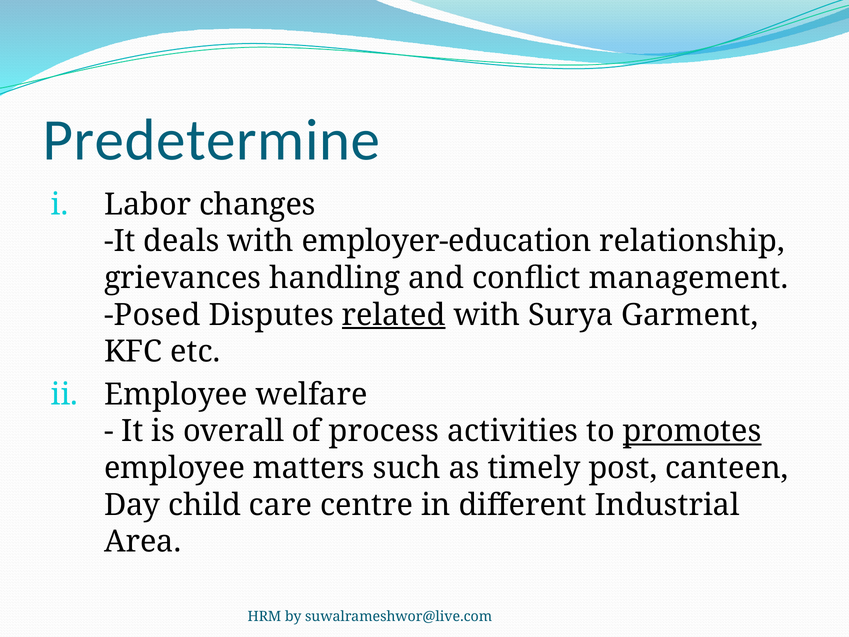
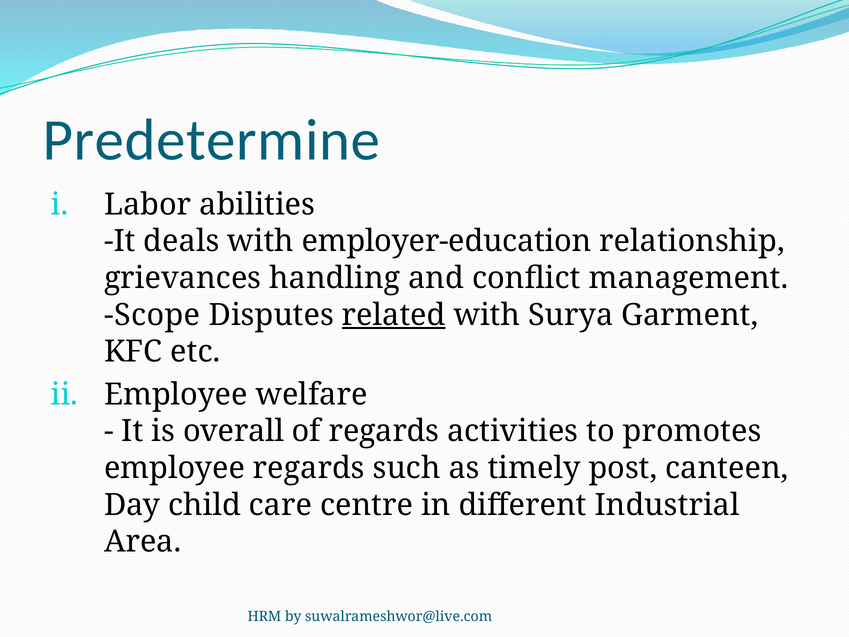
changes: changes -> abilities (257, 204)
Posed: Posed -> Scope (152, 315)
of process: process -> regards (384, 431)
promotes underline: present -> none (692, 431)
employee matters: matters -> regards (309, 468)
